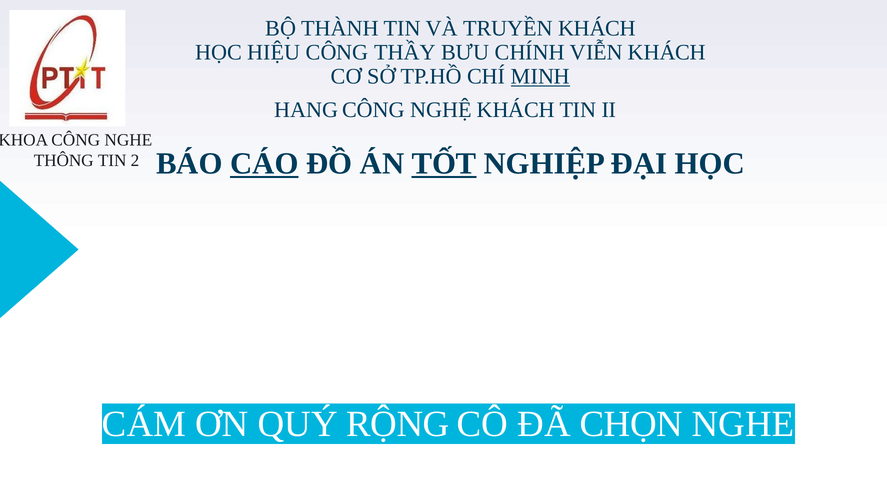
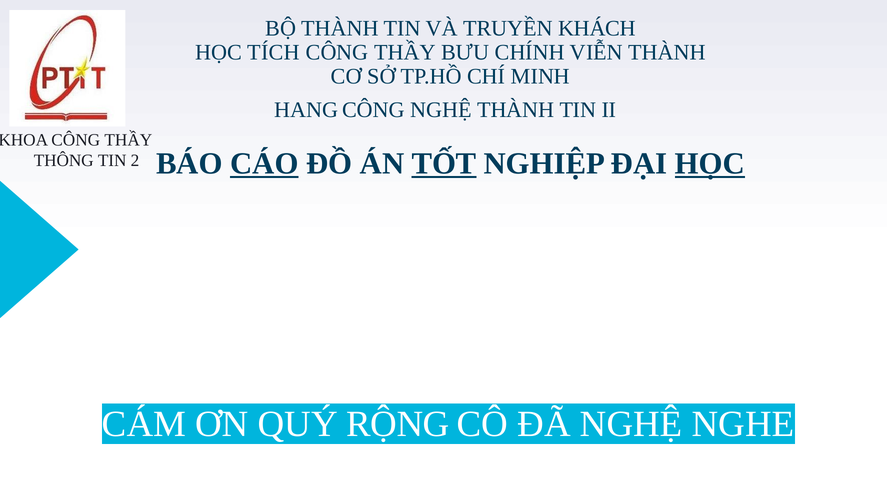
HIỆU: HIỆU -> TÍCH (274, 53)
VIỄN KHÁCH: KHÁCH -> THÀNH (667, 53)
MINH underline: present -> none (540, 76)
NGHỆ KHÁCH: KHÁCH -> THÀNH (516, 110)
NGHE: NGHE -> THẦY (128, 140)
HỌC underline: none -> present (710, 164)
ĐÃ CHỌN: CHỌN -> NGHỆ (631, 424)
